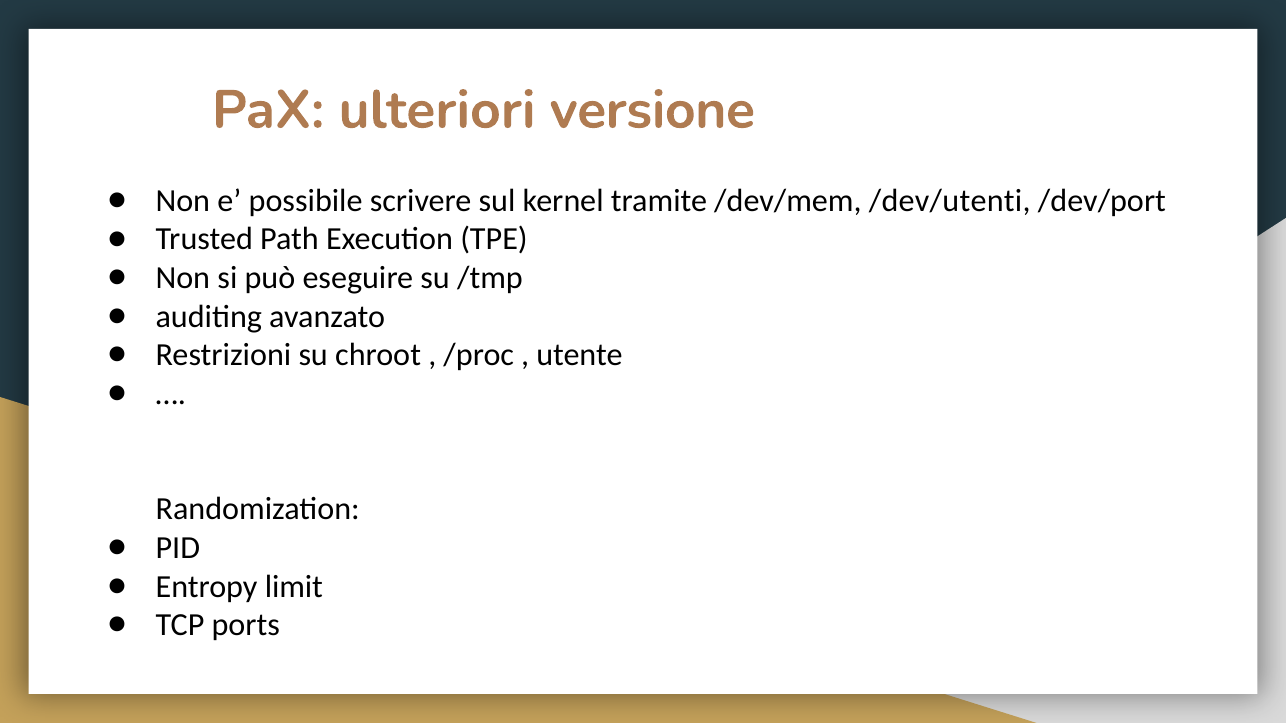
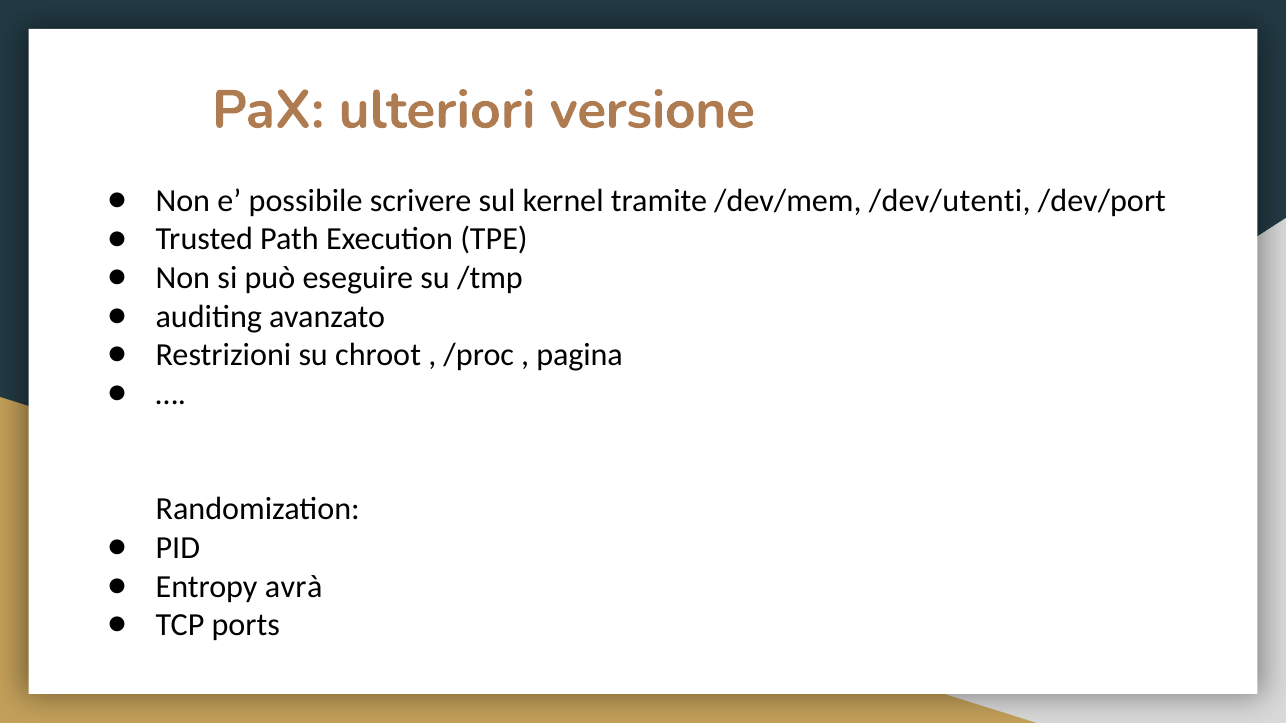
utente: utente -> pagina (580, 355)
limit: limit -> avrà (294, 587)
